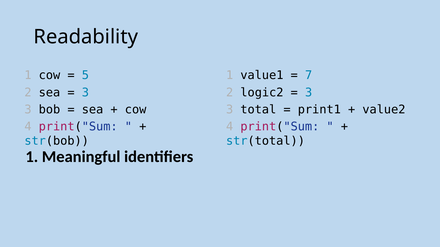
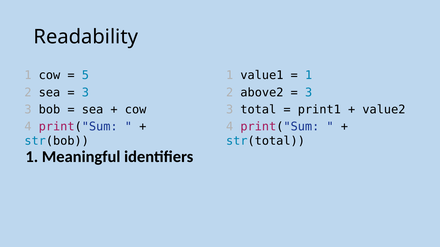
7: 7 -> 1 (309, 76)
logic2: logic2 -> above2 (262, 93)
